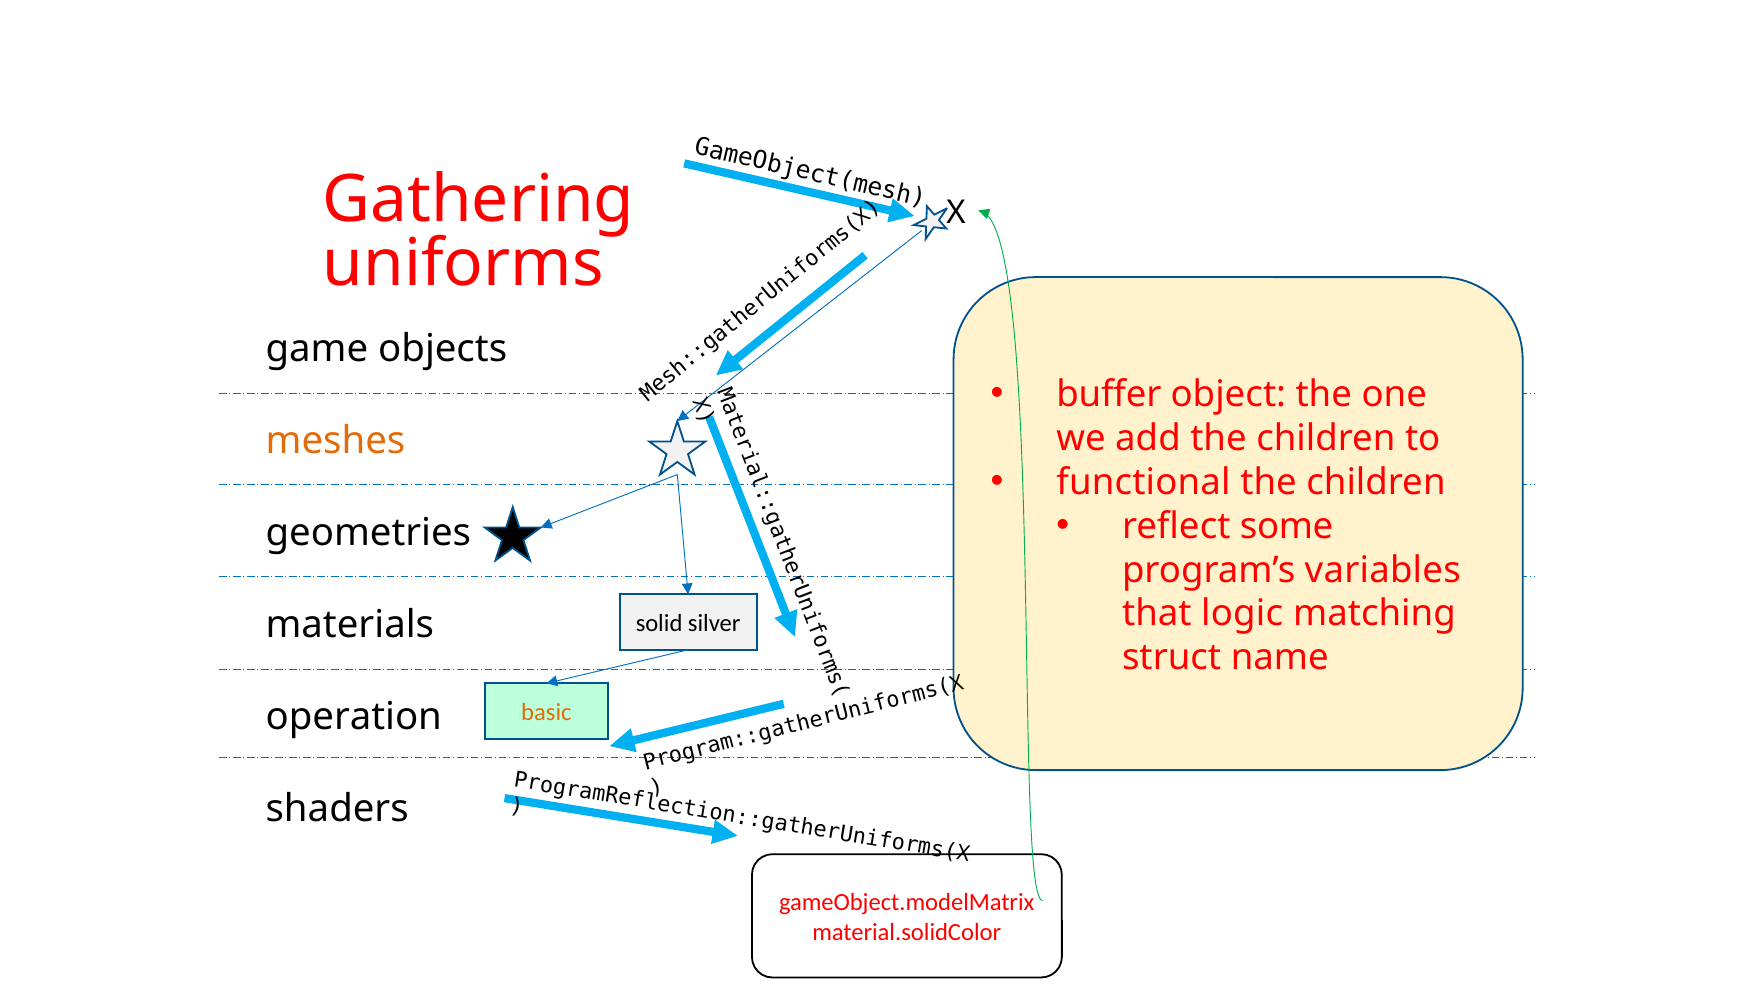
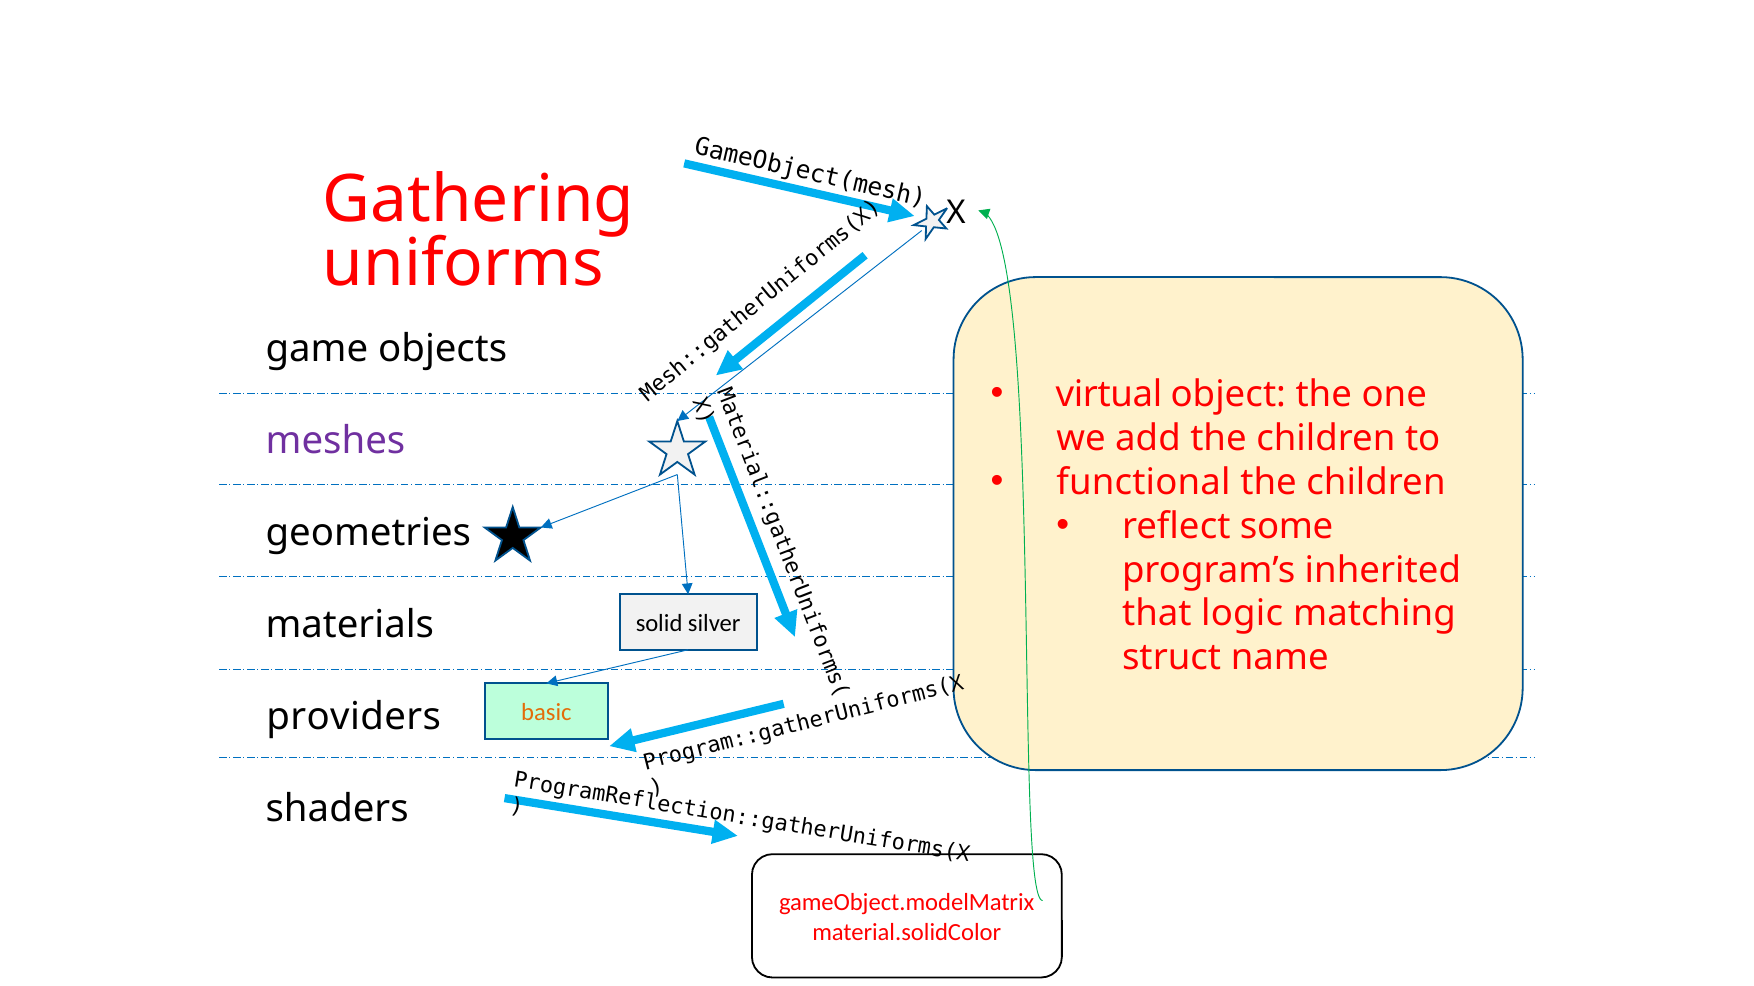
buffer: buffer -> virtual (1109, 395)
meshes colour: orange -> purple (336, 441)
variables: variables -> inherited (1383, 570)
operation: operation -> providers (354, 717)
